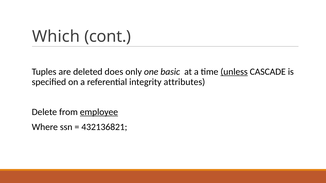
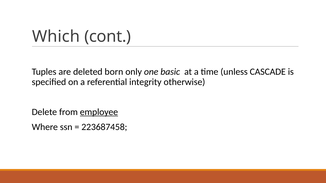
does: does -> born (114, 72)
unless underline: present -> none (234, 72)
attributes: attributes -> otherwise (184, 82)
432136821: 432136821 -> 223687458 (104, 127)
